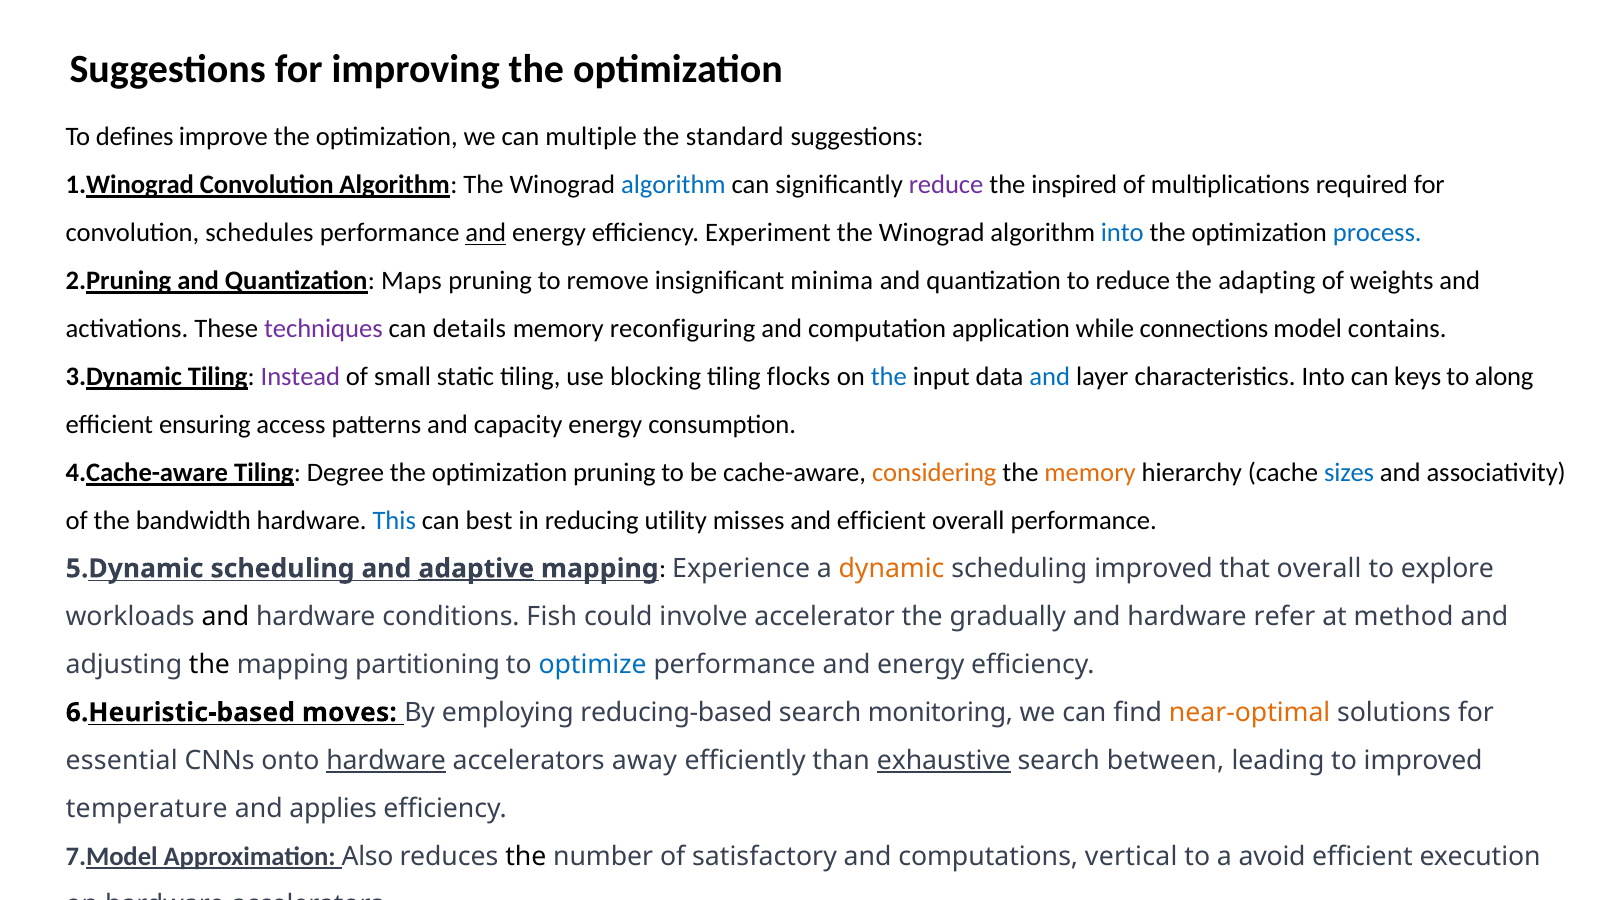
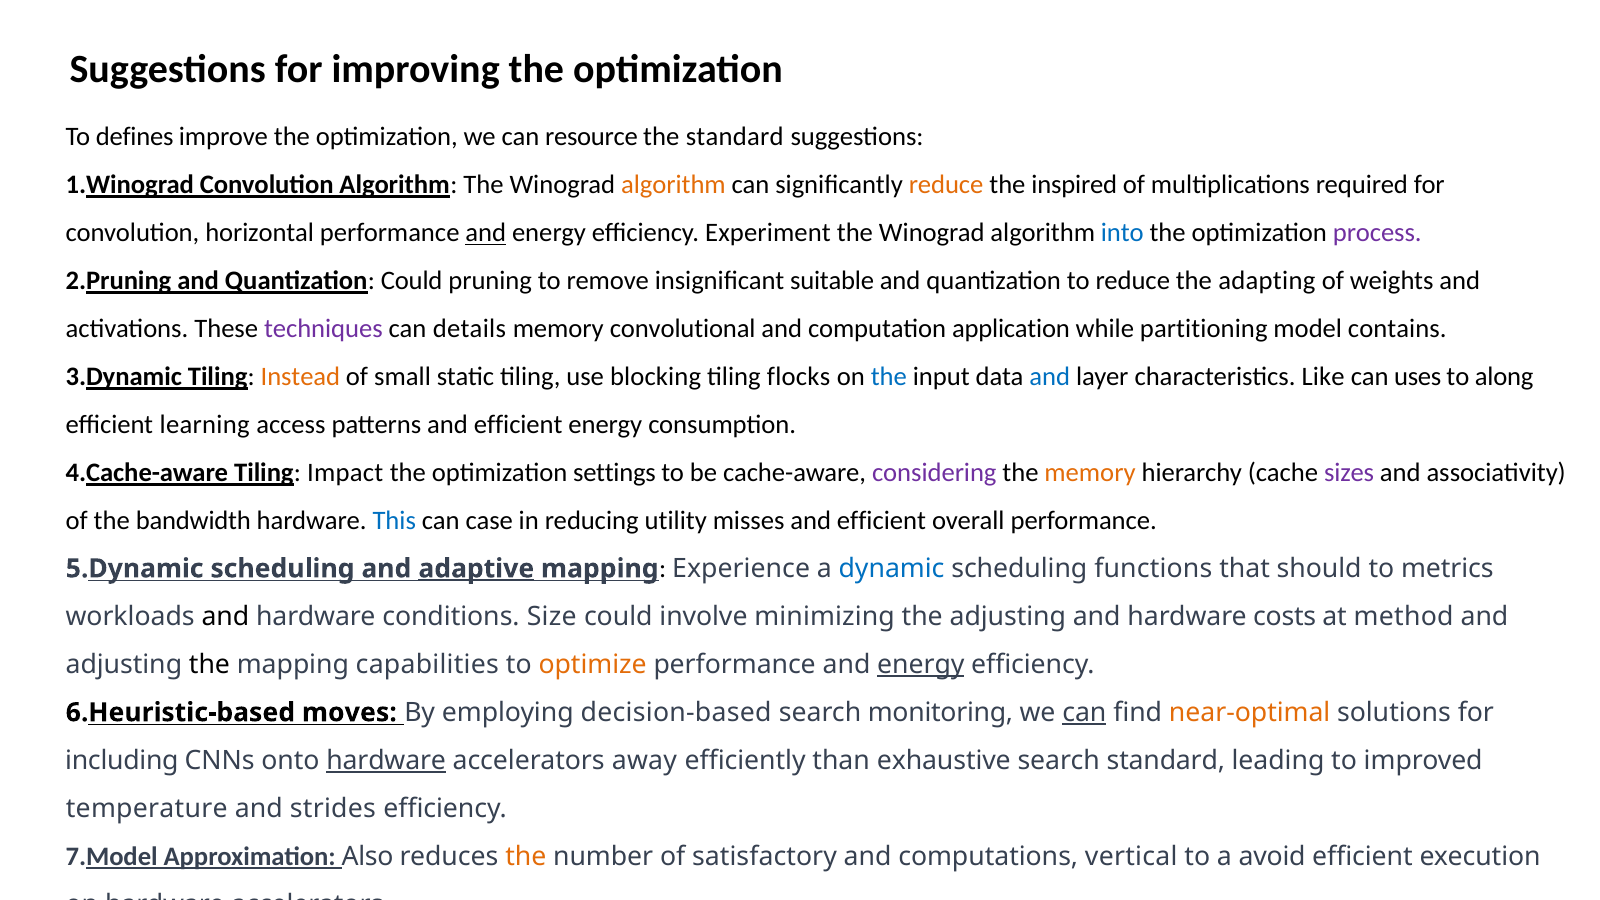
multiple: multiple -> resource (591, 137)
algorithm colour: blue -> orange (673, 185)
reduce colour: purple -> orange (946, 185)
schedules: schedules -> horizontal (260, 233)
process colour: blue -> purple (1377, 233)
Quantization Maps: Maps -> Could (412, 281)
minima: minima -> suitable (832, 281)
reconfiguring: reconfiguring -> convolutional (683, 329)
connections: connections -> partitioning (1204, 329)
Instead colour: purple -> orange (300, 377)
characteristics Into: Into -> Like (1323, 377)
keys: keys -> uses (1418, 377)
ensuring: ensuring -> learning (205, 425)
patterns and capacity: capacity -> efficient (518, 425)
Degree: Degree -> Impact (345, 473)
optimization pruning: pruning -> settings (614, 473)
considering colour: orange -> purple (934, 473)
sizes colour: blue -> purple (1349, 473)
best: best -> case (489, 521)
dynamic colour: orange -> blue (892, 569)
scheduling improved: improved -> functions (1153, 569)
that overall: overall -> should (1319, 569)
explore: explore -> metrics (1447, 569)
Fish: Fish -> Size (552, 617)
accelerator: accelerator -> minimizing (825, 617)
the gradually: gradually -> adjusting (1008, 617)
refer: refer -> costs (1285, 617)
partitioning: partitioning -> capabilities (427, 665)
optimize colour: blue -> orange (593, 665)
energy underline: none -> present (921, 665)
reducing-based: reducing-based -> decision-based (676, 712)
can underline: none -> present (1084, 712)
essential: essential -> including (122, 760)
exhaustive underline: present -> none (944, 760)
search between: between -> standard (1166, 760)
applies: applies -> strides (333, 808)
the colour: black -> orange (526, 856)
